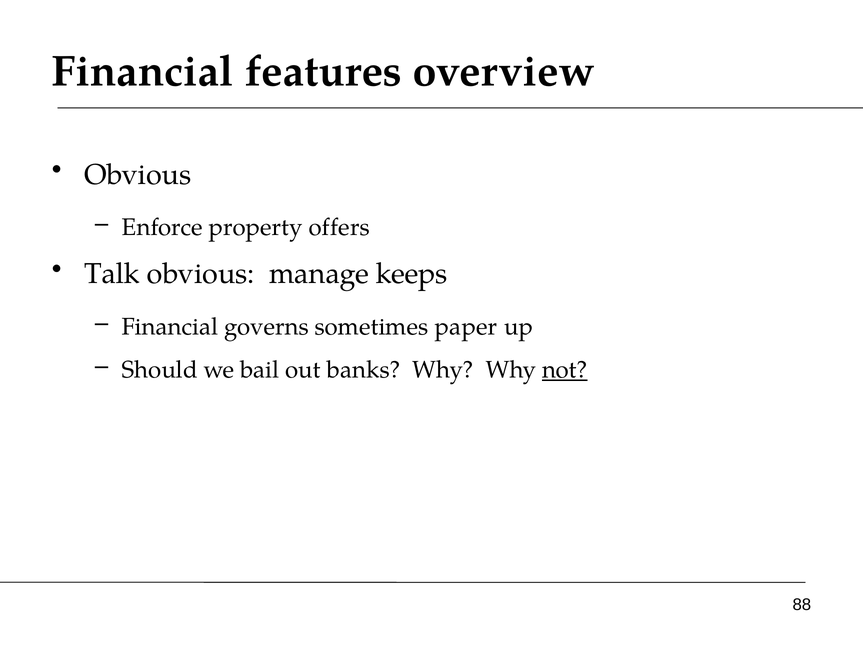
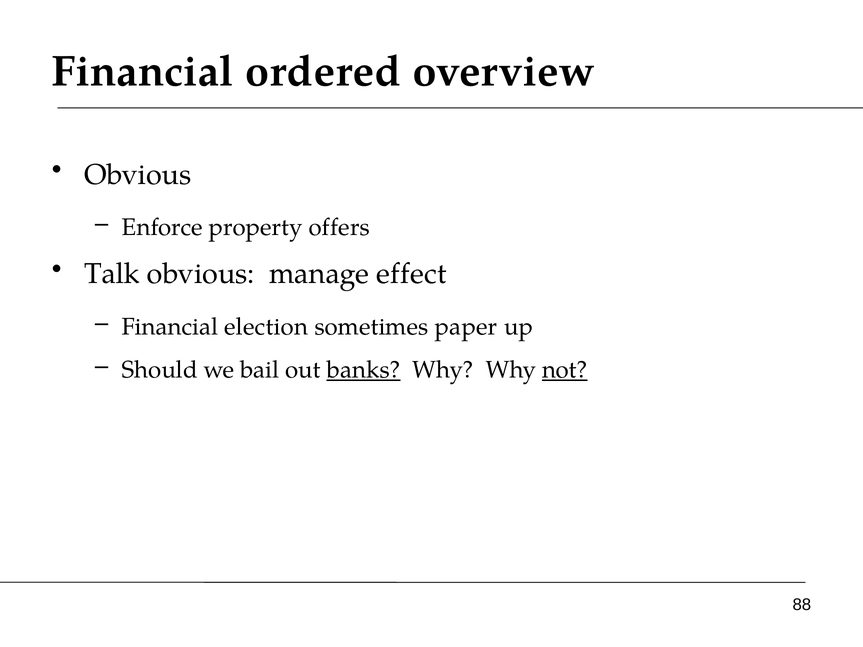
features: features -> ordered (323, 71)
keeps: keeps -> effect (411, 274)
governs: governs -> election (266, 327)
banks underline: none -> present (364, 370)
